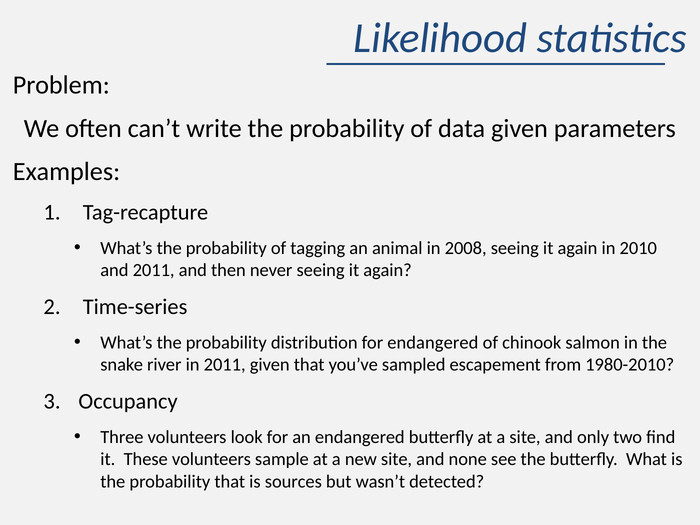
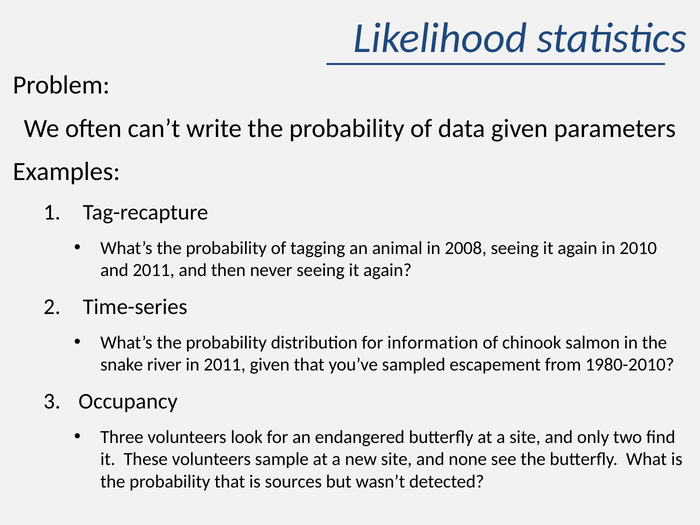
for endangered: endangered -> information (433, 343)
